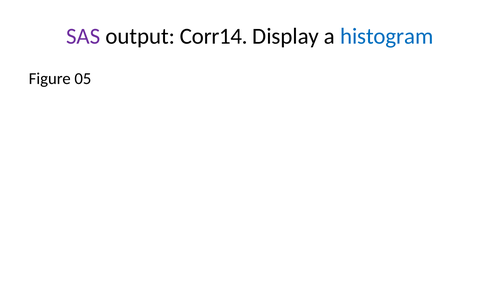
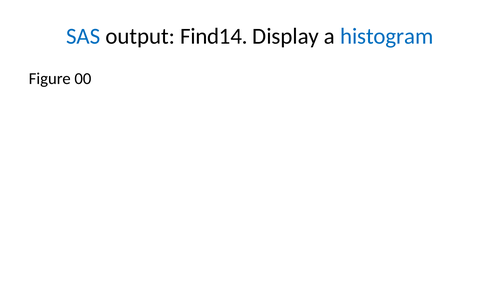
SAS colour: purple -> blue (83, 36)
Corr14: Corr14 -> Find14 (214, 36)
05: 05 -> 00 (83, 79)
